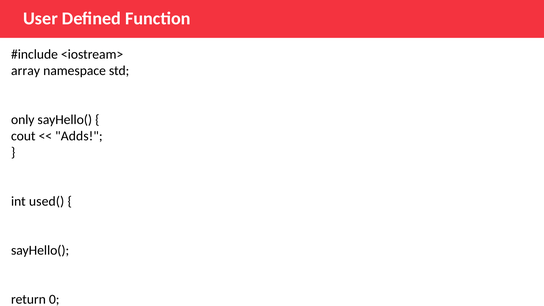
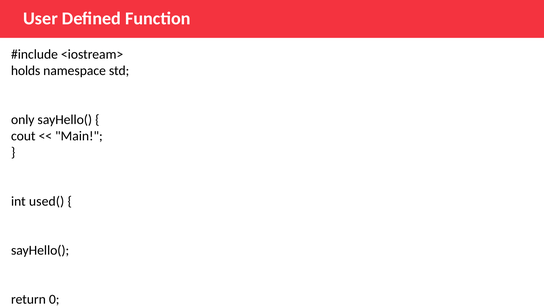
array: array -> holds (26, 71)
Adds: Adds -> Main (79, 136)
